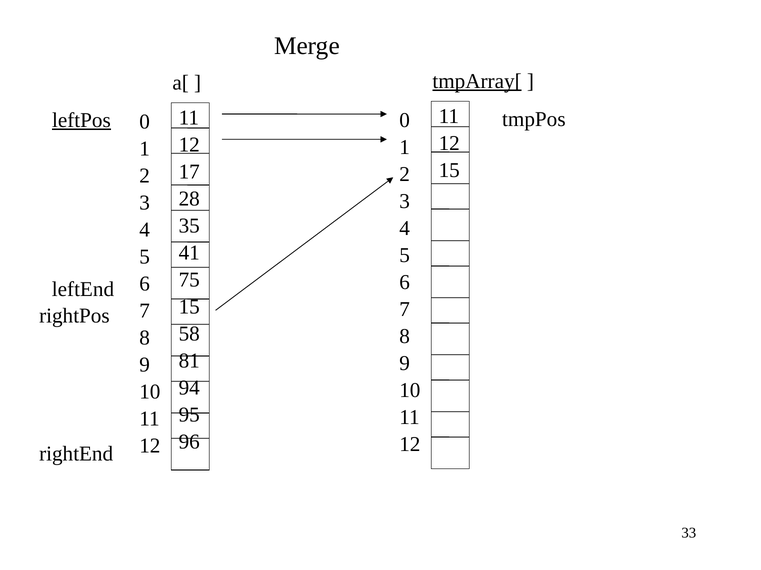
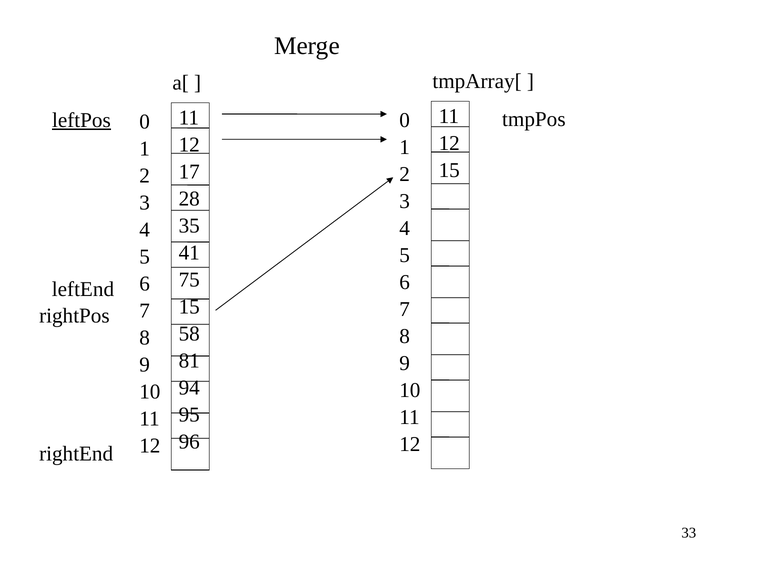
tmpArray[ underline: present -> none (477, 81)
